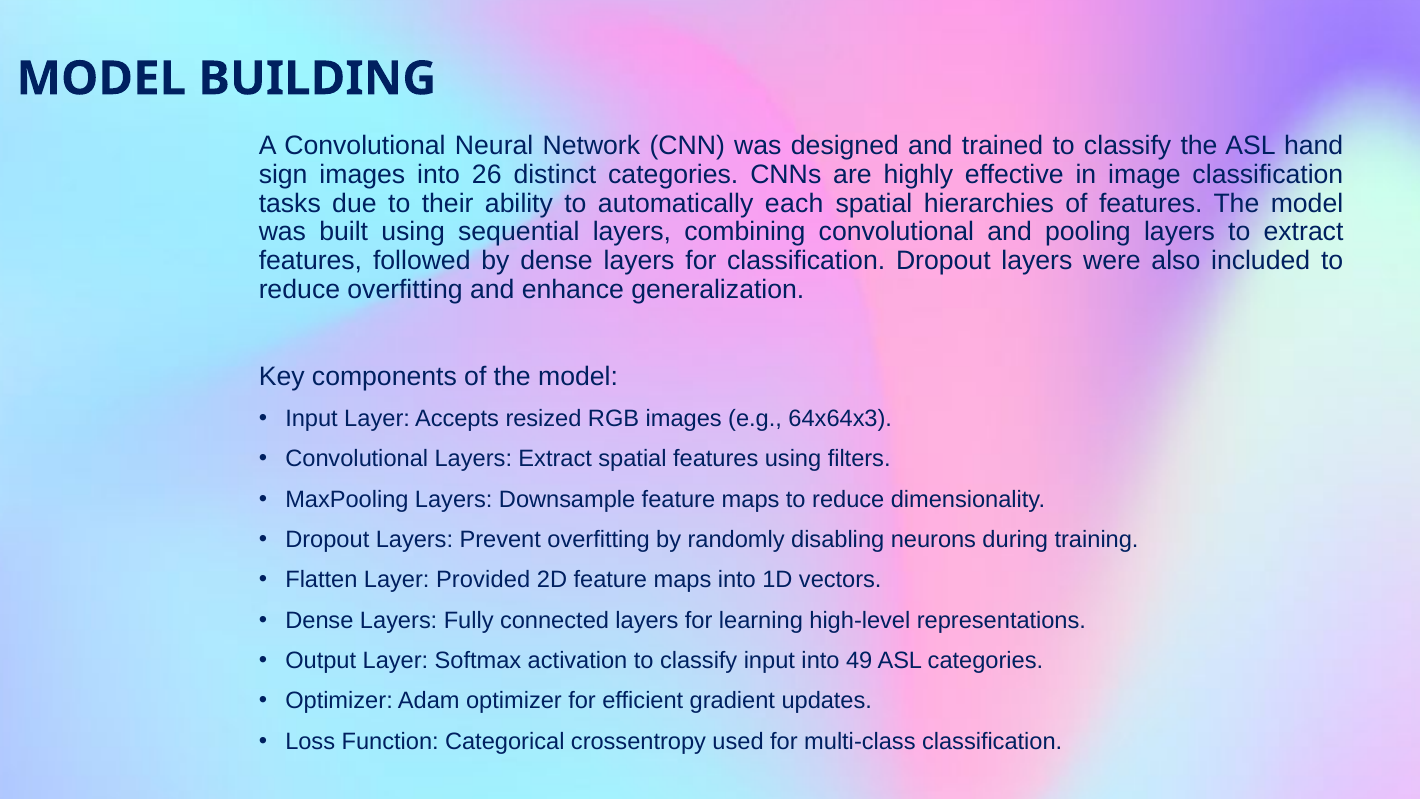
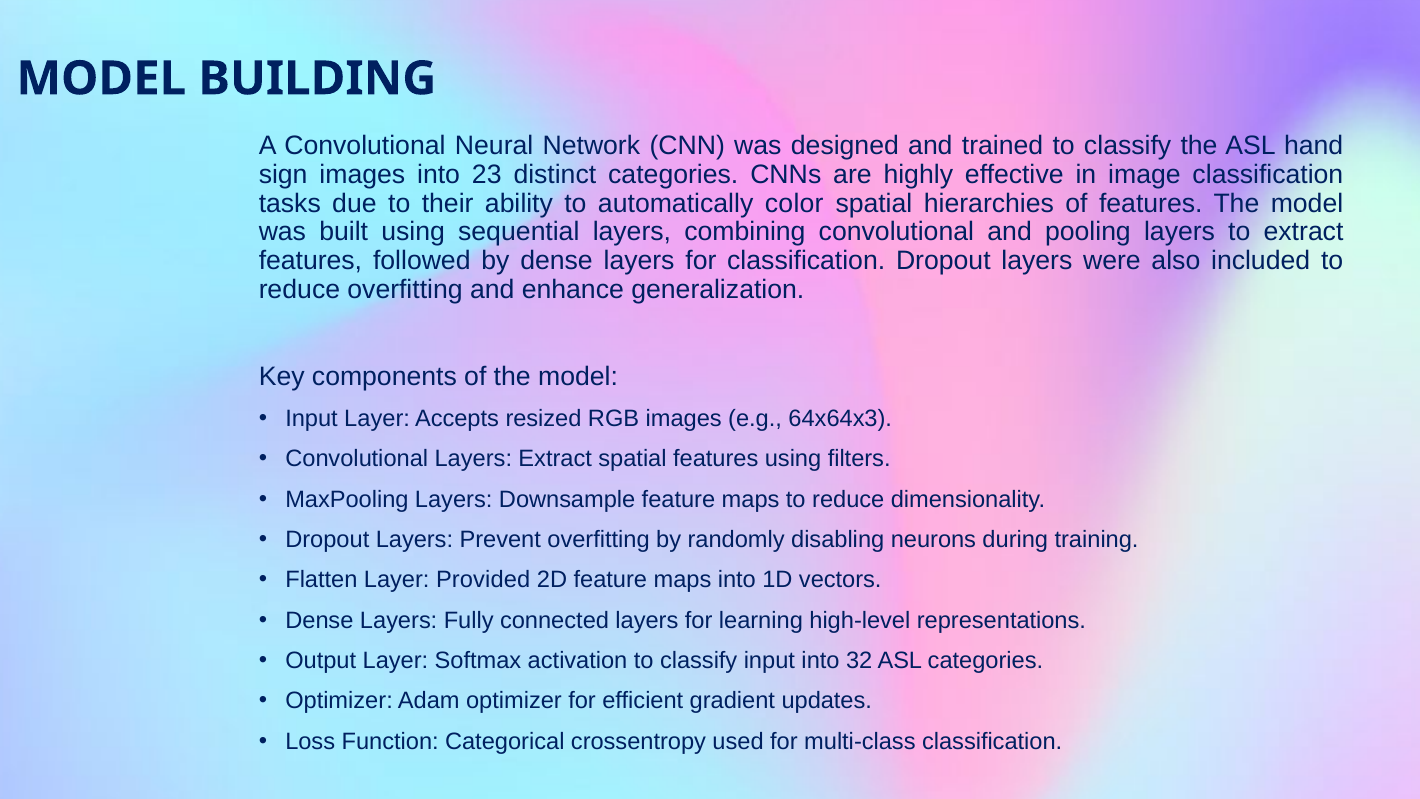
26: 26 -> 23 (487, 174)
each: each -> color (794, 203)
49: 49 -> 32 (859, 660)
